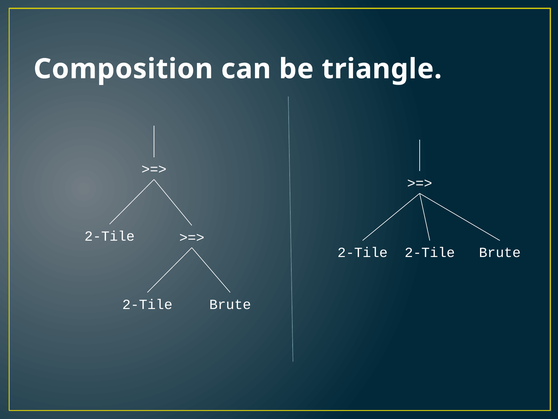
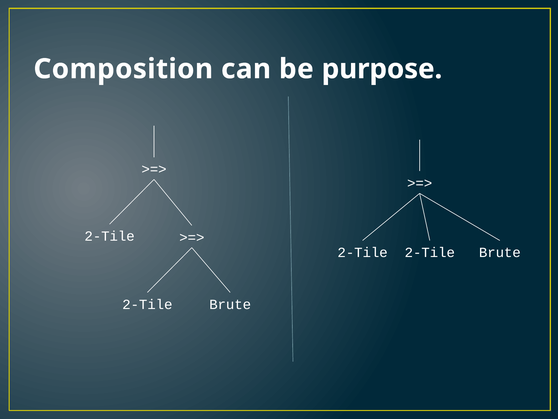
triangle: triangle -> purpose (382, 69)
